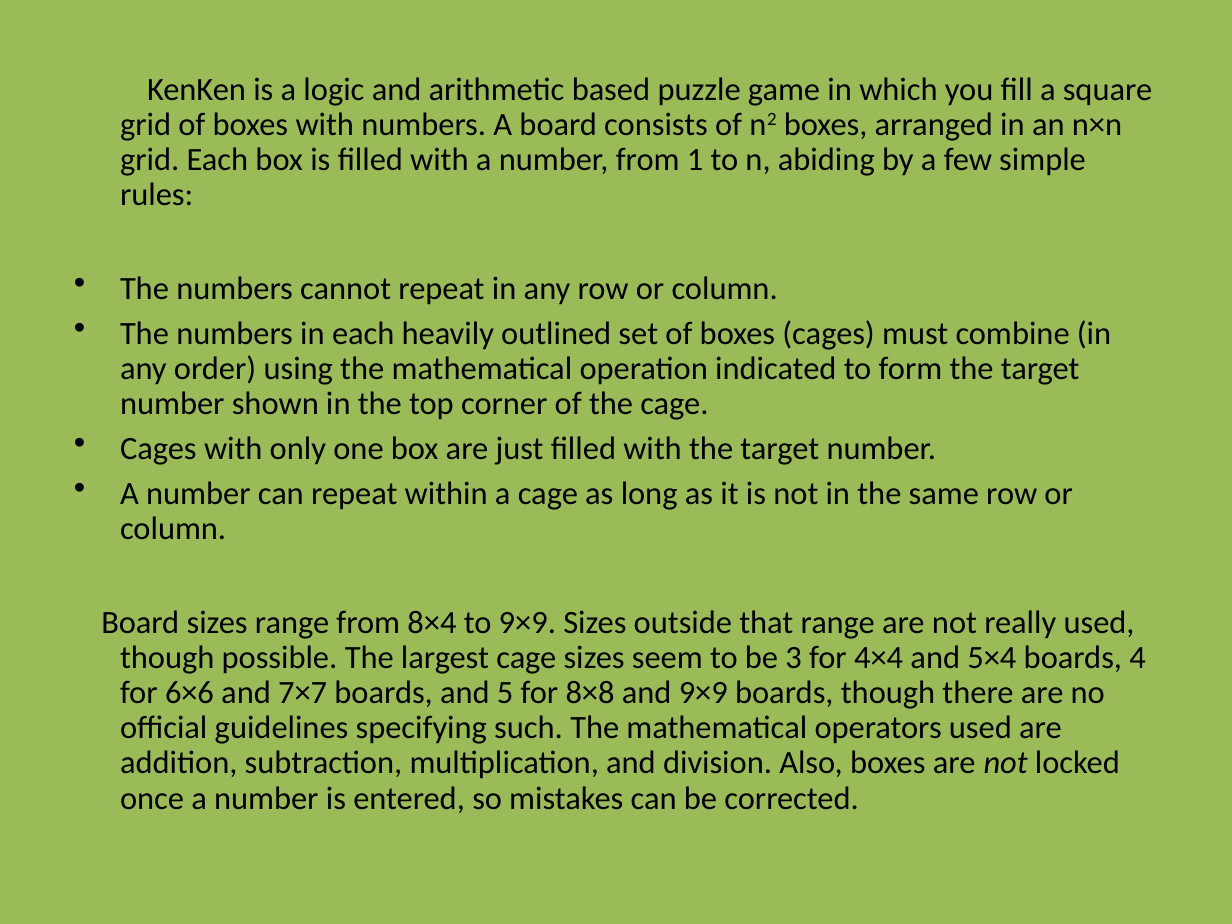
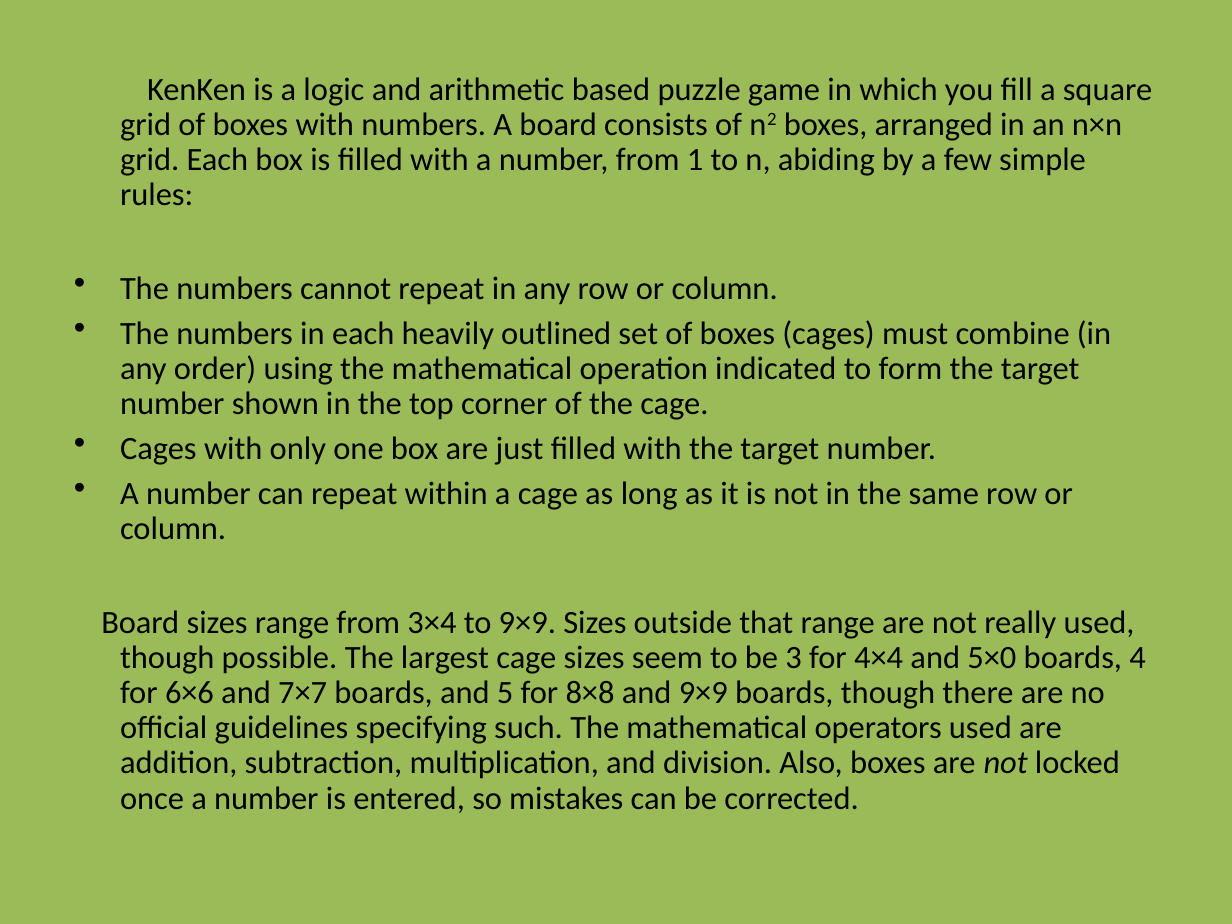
8×4: 8×4 -> 3×4 (432, 623)
5×4: 5×4 -> 5×0 (992, 658)
